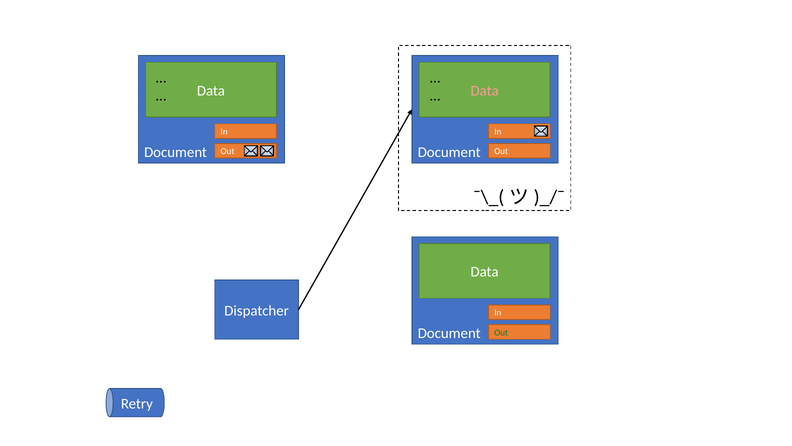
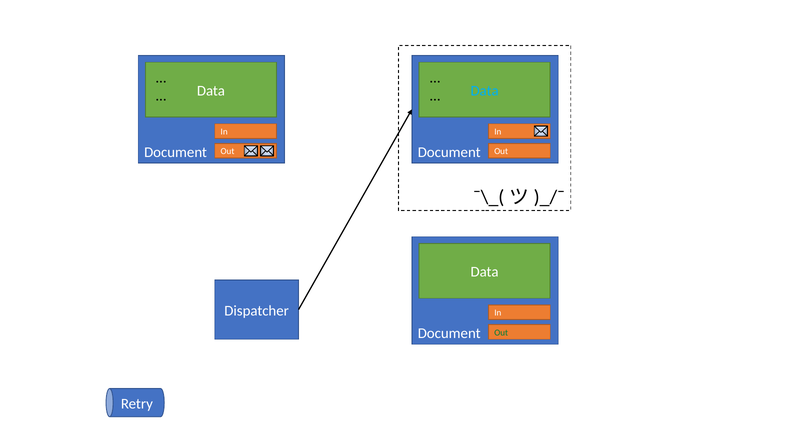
Data colour: pink -> light blue (485, 91)
